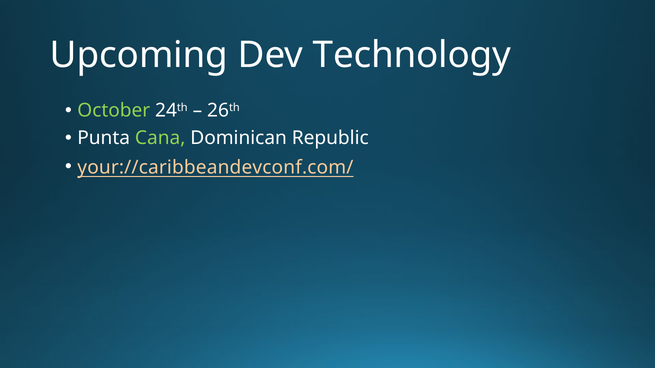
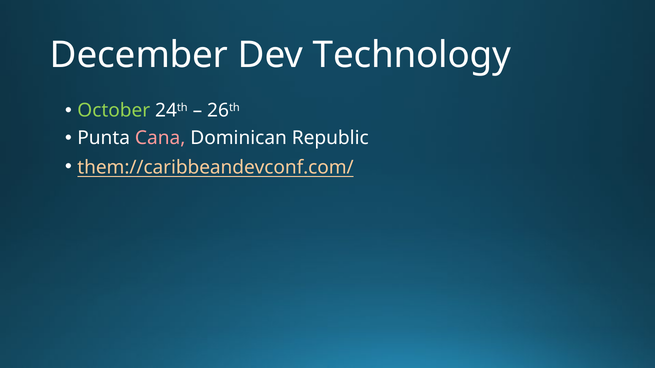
Upcoming: Upcoming -> December (139, 55)
Cana colour: light green -> pink (160, 138)
your://caribbeandevconf.com/: your://caribbeandevconf.com/ -> them://caribbeandevconf.com/ (216, 168)
